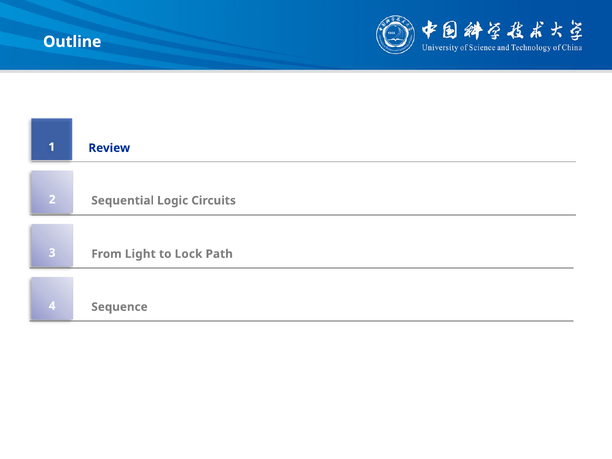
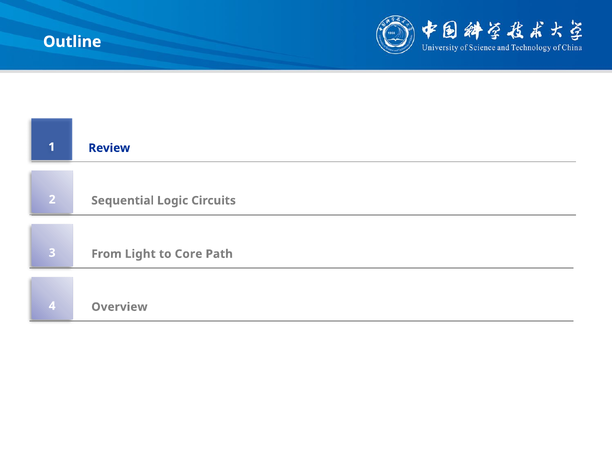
Lock: Lock -> Core (189, 254)
Sequence: Sequence -> Overview (119, 307)
